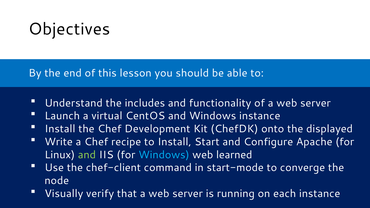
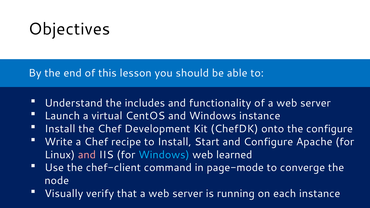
the displayed: displayed -> configure (330, 129)
and colour: light green -> pink (87, 155)
start-mode: start-mode -> page-mode (235, 168)
